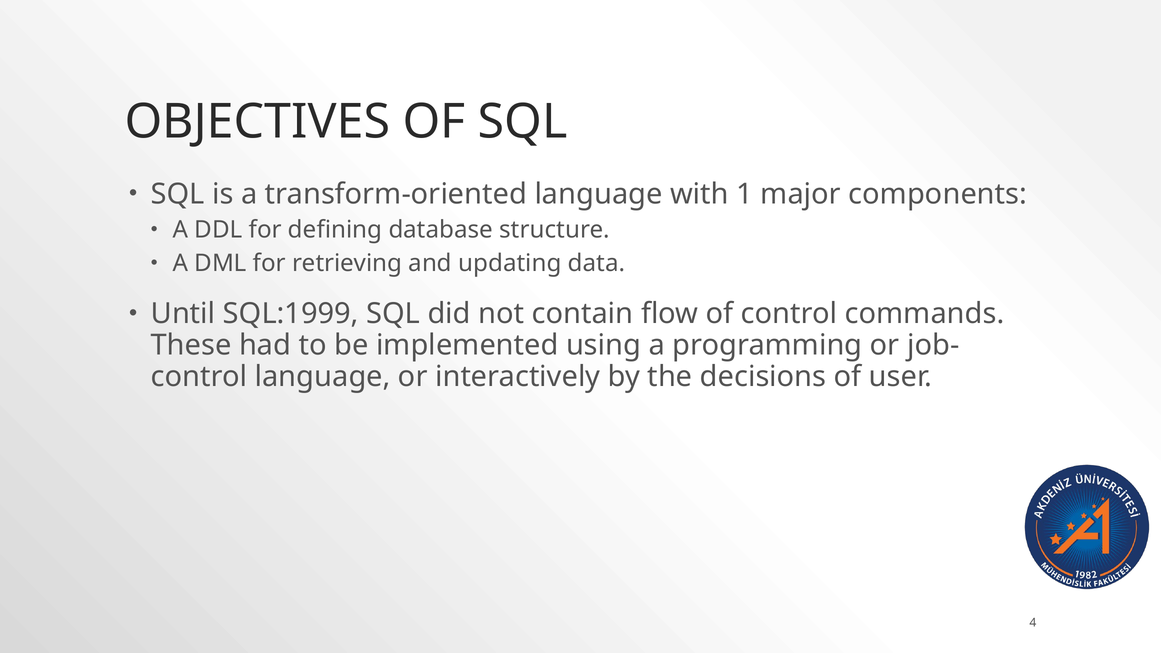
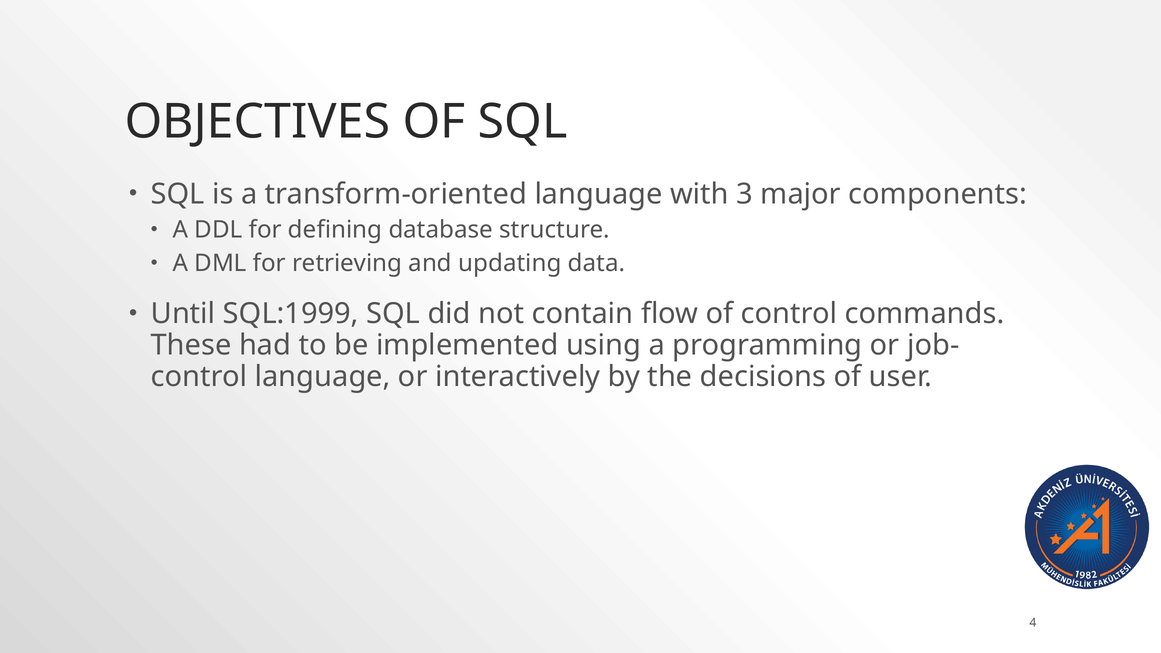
1: 1 -> 3 (745, 194)
